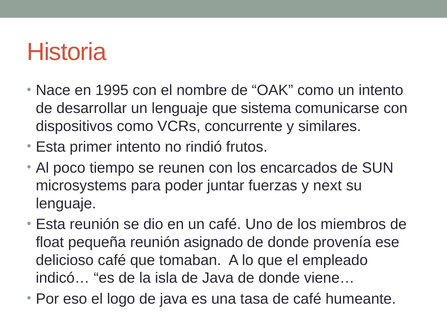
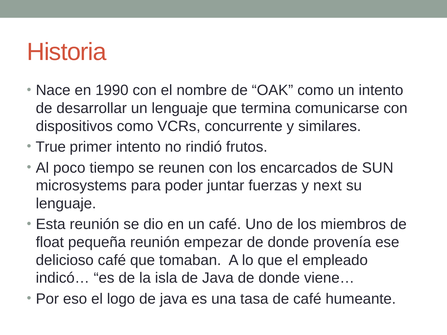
1995: 1995 -> 1990 (112, 90)
sistema: sistema -> termina (266, 108)
Esta: Esta -> True (51, 147)
asignado: asignado -> empezar (213, 242)
